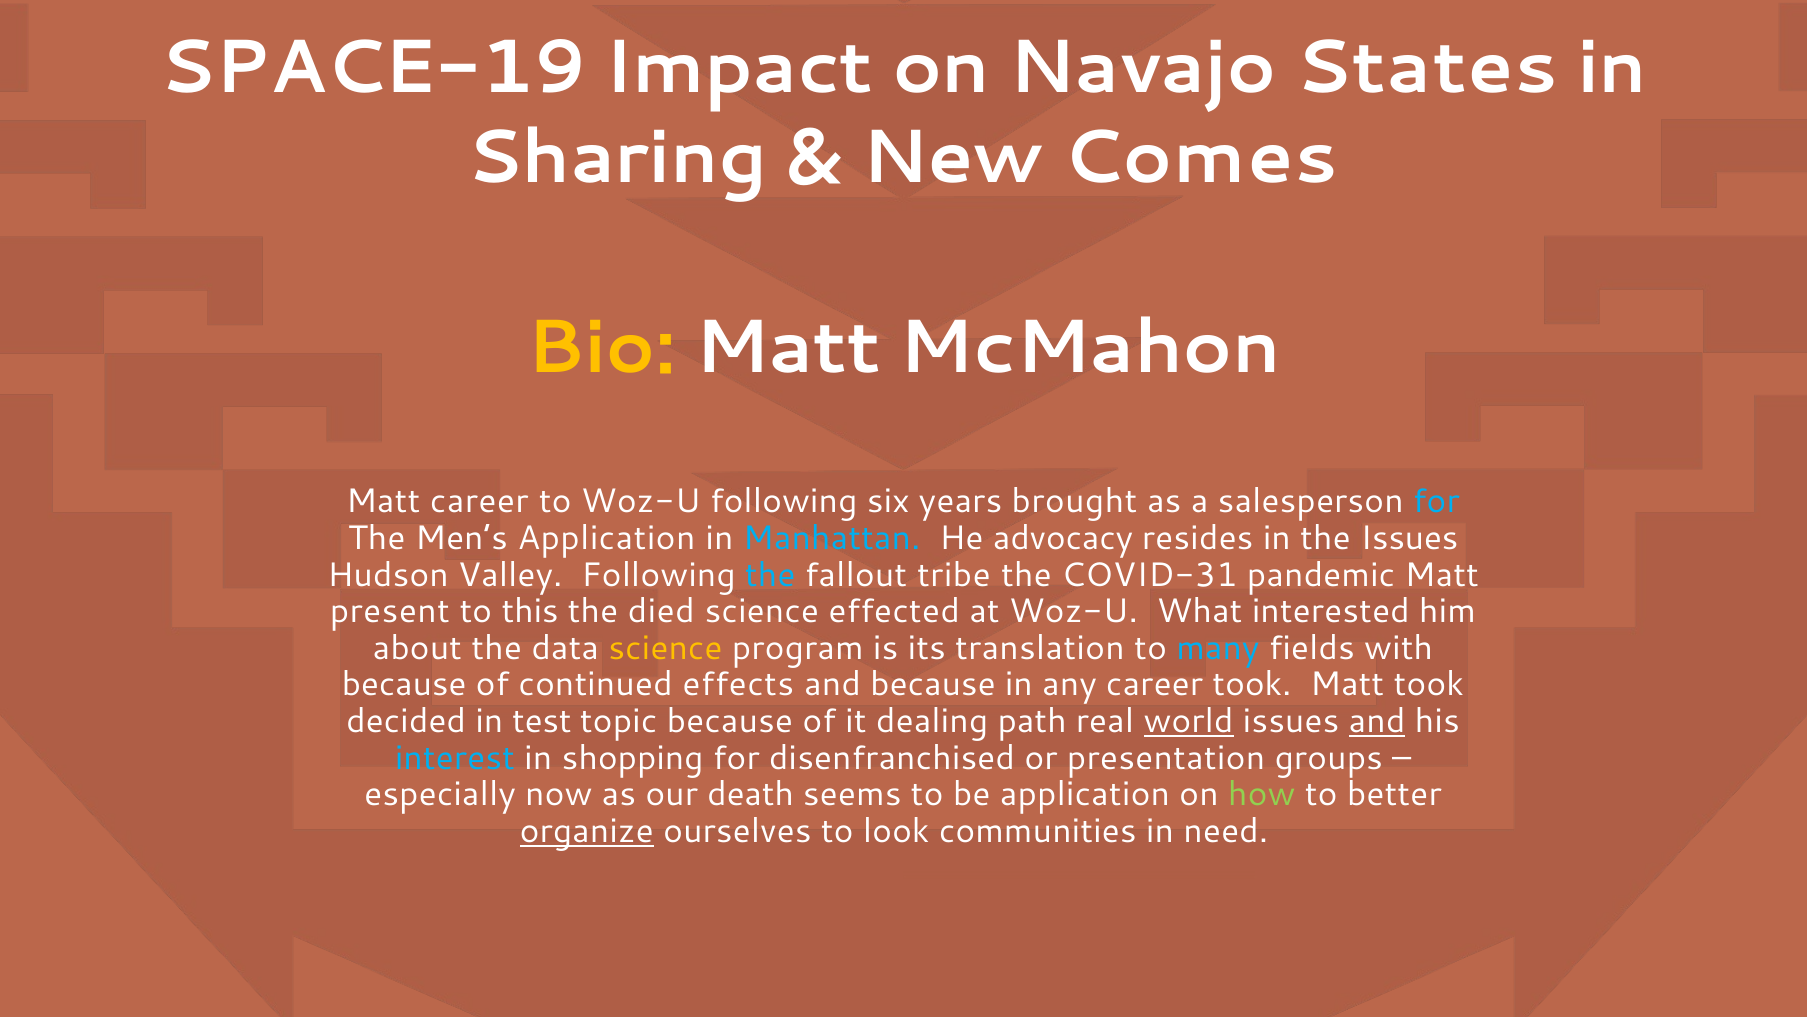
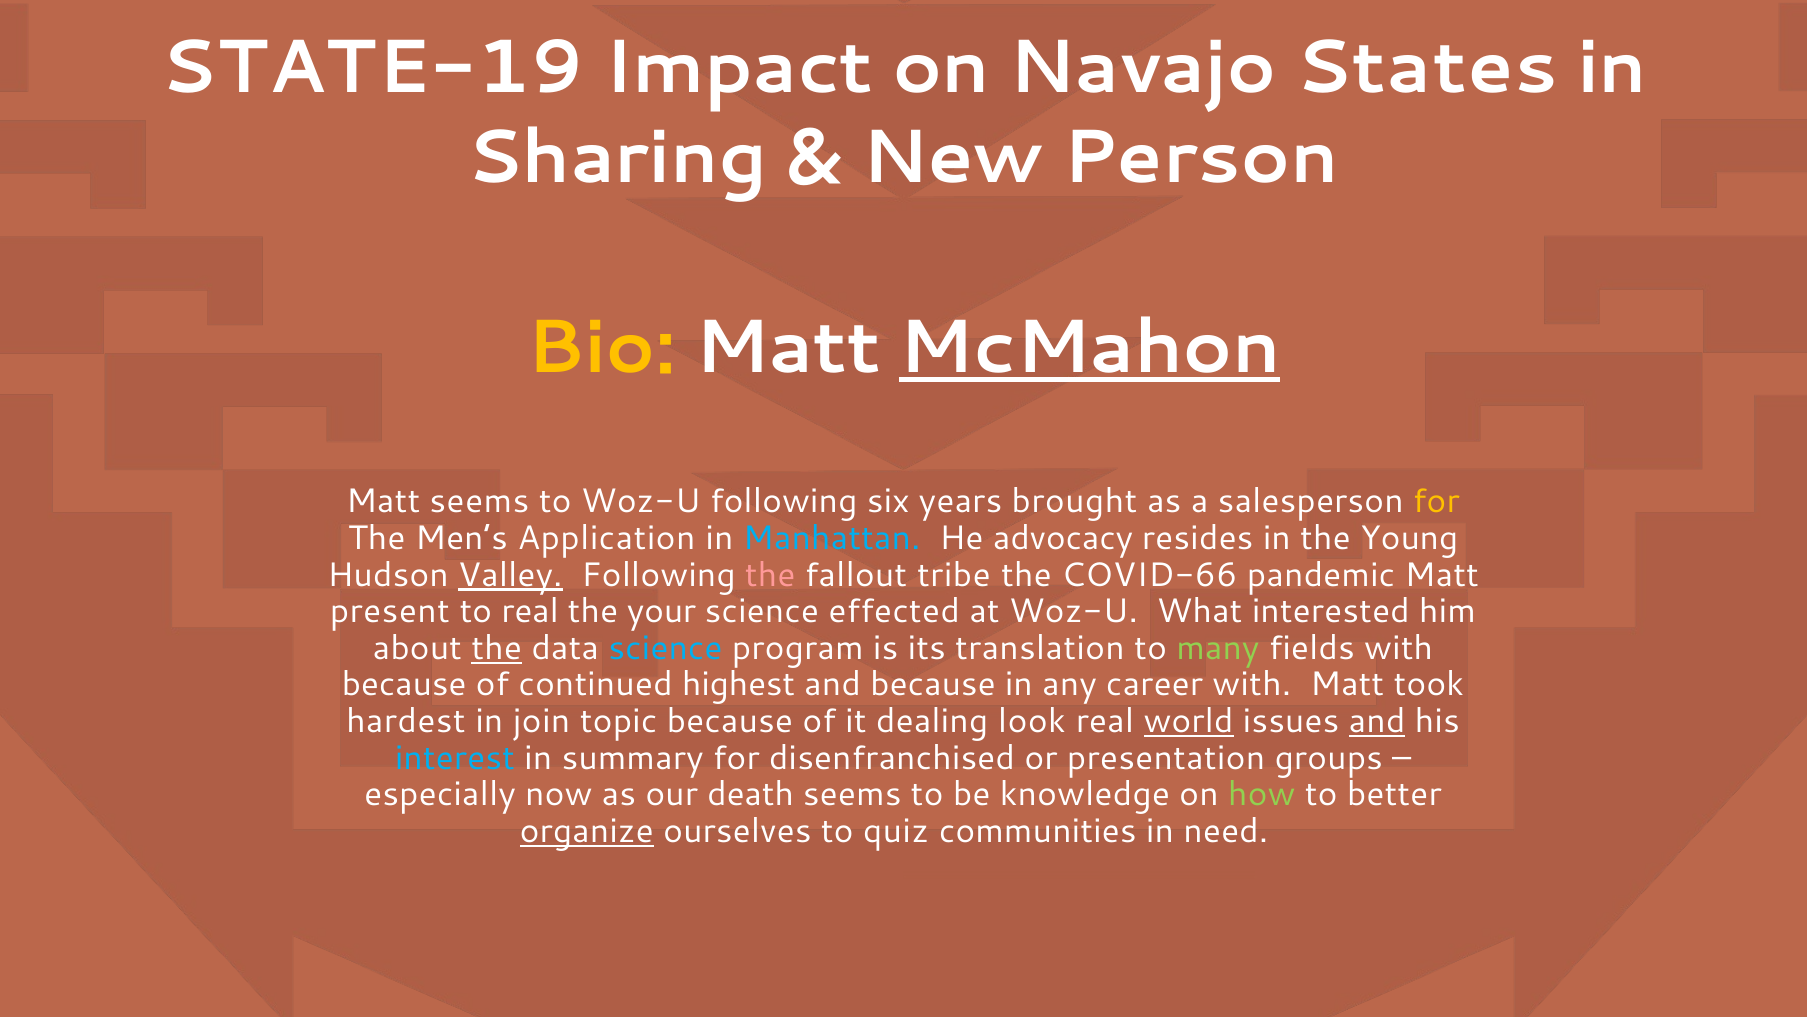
SPACE-19: SPACE-19 -> STATE-19 (372, 67)
Comes: Comes -> Person (1201, 158)
McMahon underline: none -> present (1090, 347)
Matt career: career -> seems (479, 501)
for colour: light blue -> yellow (1436, 501)
the Issues: Issues -> Young (1409, 538)
Valley underline: none -> present (510, 575)
the colour: light blue -> pink (770, 575)
COVID-31: COVID-31 -> COVID-66 (1149, 575)
to this: this -> real (530, 611)
died: died -> your (662, 611)
the underline: none -> present (497, 648)
science colour: yellow -> light blue (666, 648)
many colour: light blue -> light green (1218, 648)
effects: effects -> highest (739, 684)
career took: took -> with (1252, 684)
decided: decided -> hardest (406, 721)
test: test -> join (542, 721)
path: path -> look (1032, 721)
shopping: shopping -> summary (633, 758)
be application: application -> knowledge (1085, 794)
look: look -> quiz (896, 831)
